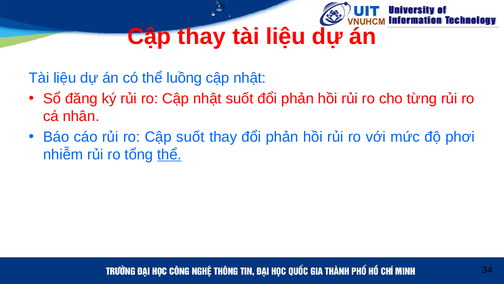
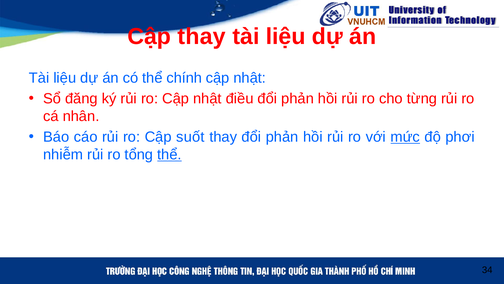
luồng: luồng -> chính (184, 78)
nhật suốt: suốt -> điều (240, 98)
mức underline: none -> present (405, 137)
